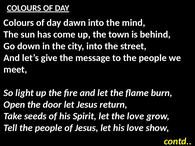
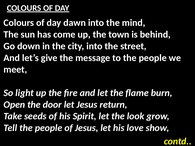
the love: love -> look (136, 116)
